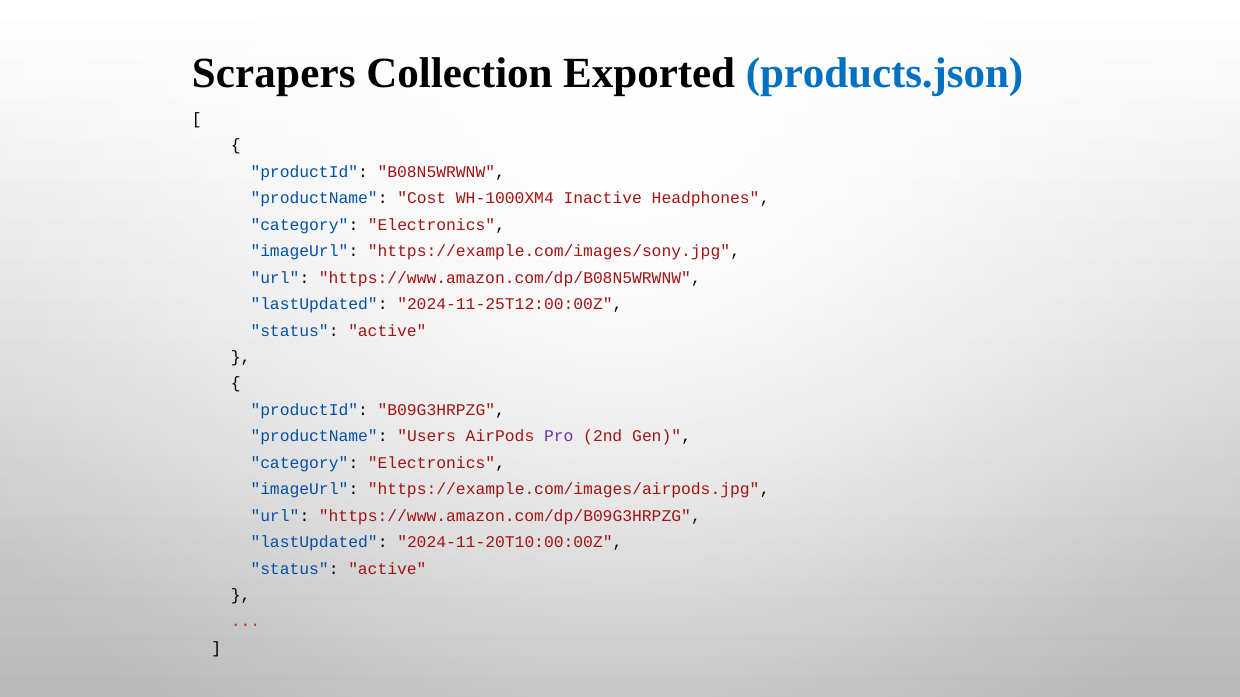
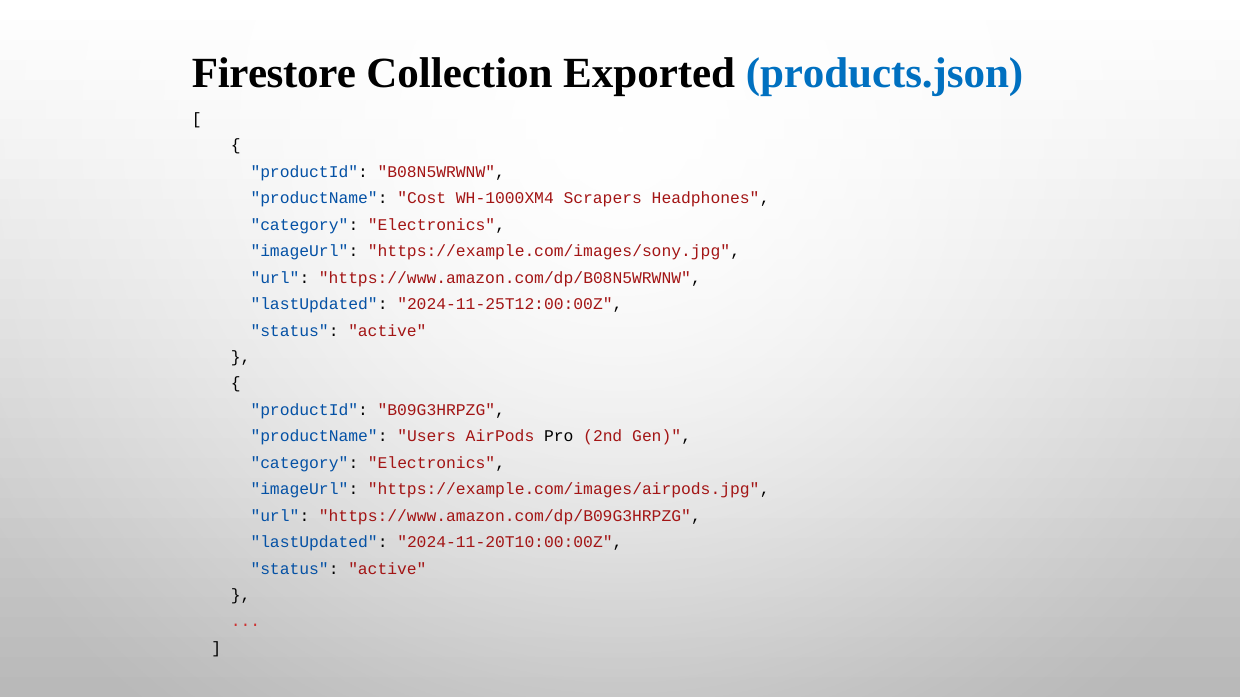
Scrapers: Scrapers -> Firestore (274, 73)
Inactive: Inactive -> Scrapers (603, 199)
Pro colour: purple -> black (559, 437)
